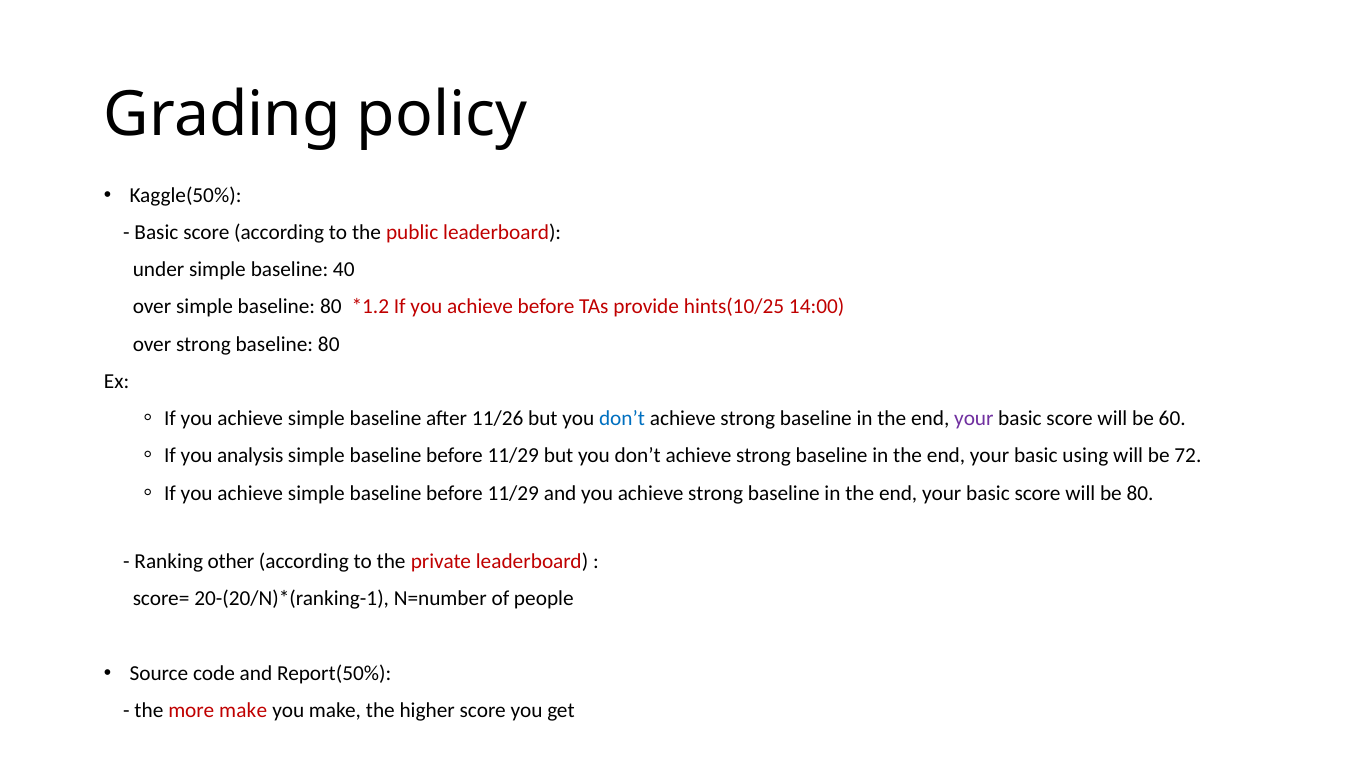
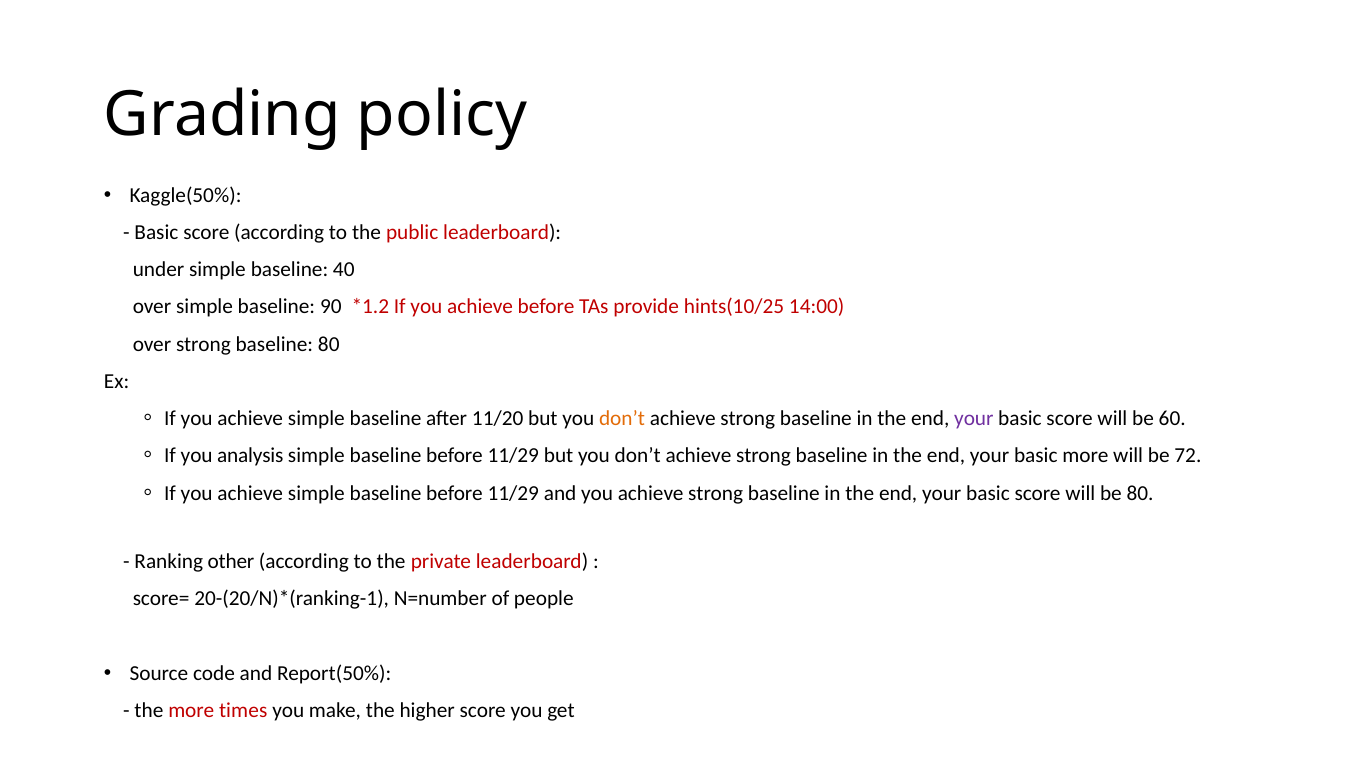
simple baseline 80: 80 -> 90 (331, 307)
11/26: 11/26 -> 11/20 (498, 419)
don’t colour: blue -> orange (622, 419)
basic using: using -> more (1085, 456)
more make: make -> times (243, 711)
